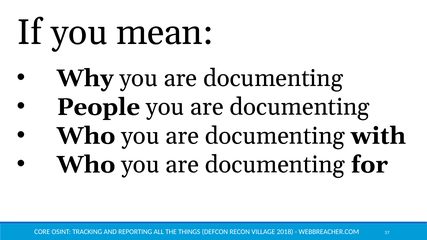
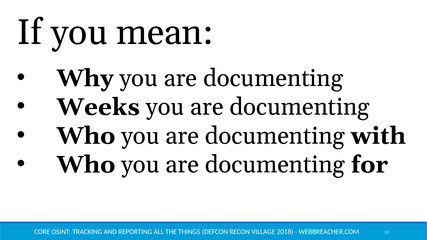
People: People -> Weeks (98, 107)
